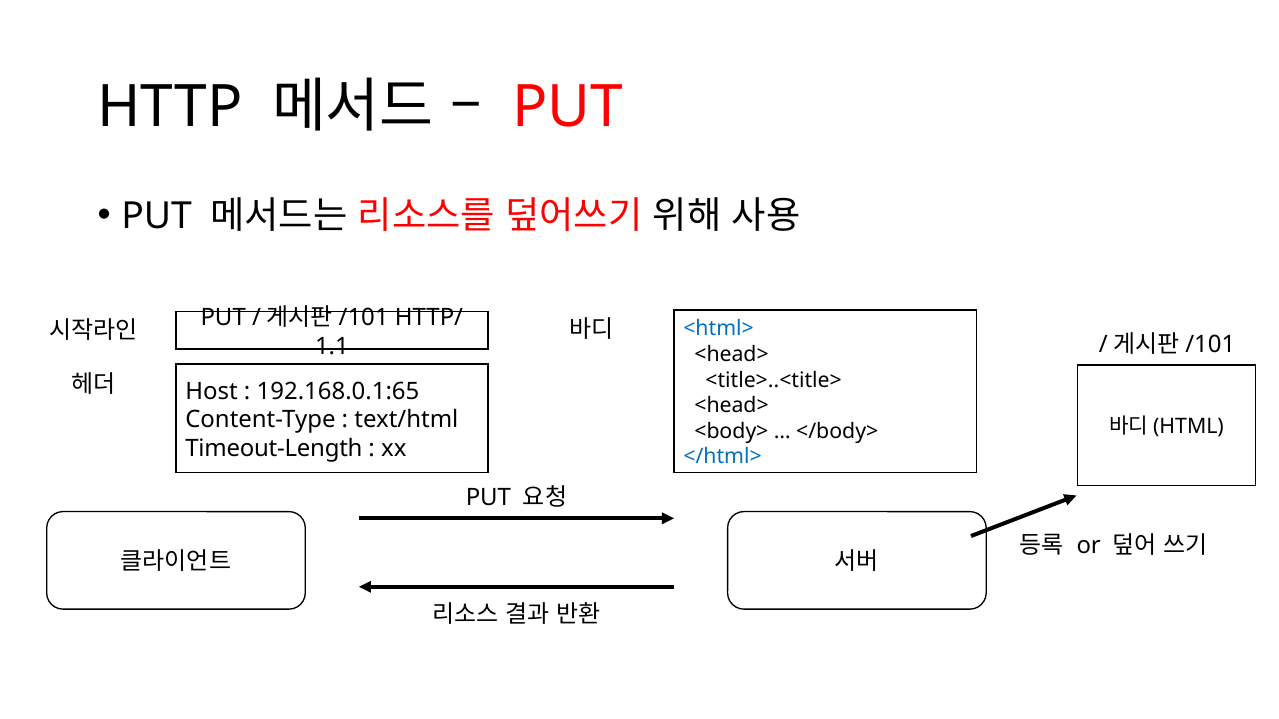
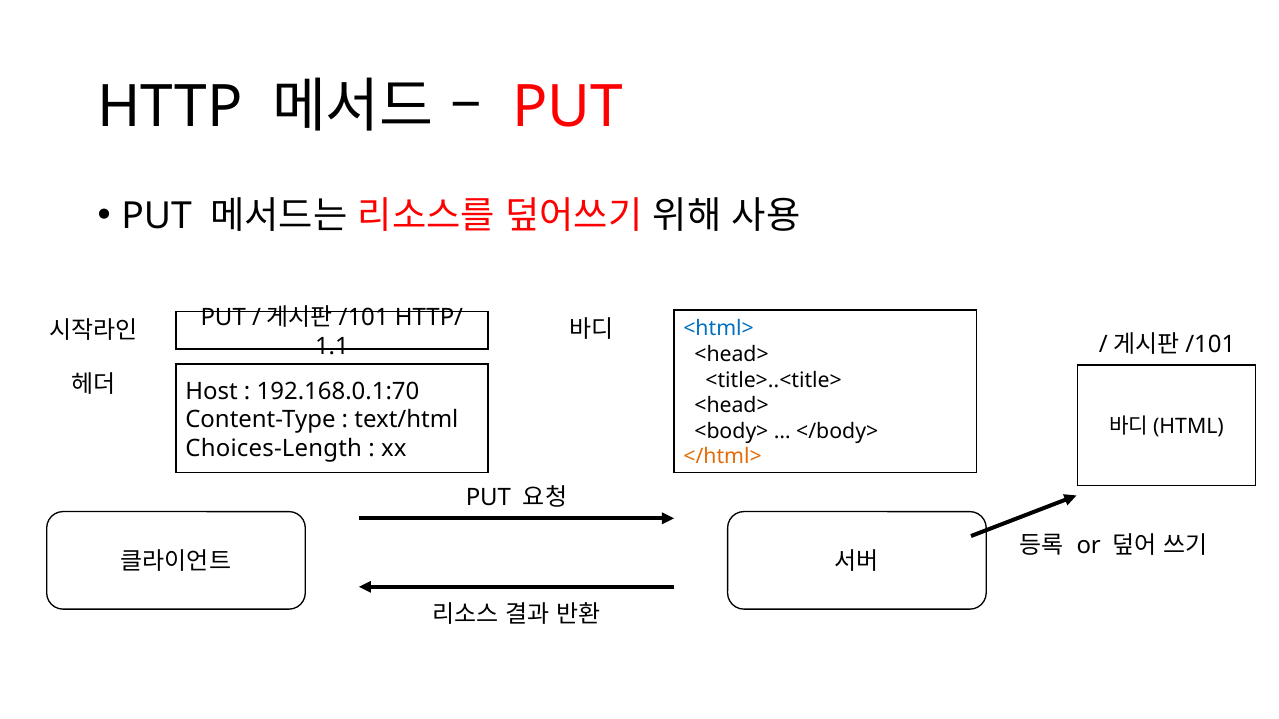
192.168.0.1:65: 192.168.0.1:65 -> 192.168.0.1:70 (338, 391)
Timeout-Length: Timeout-Length -> Choices-Length (274, 449)
</html> colour: blue -> orange (723, 457)
